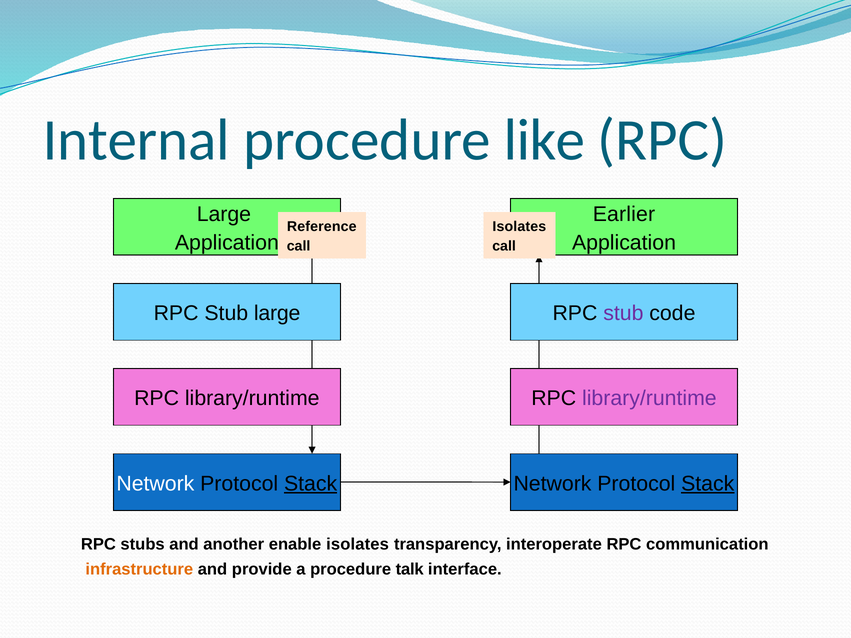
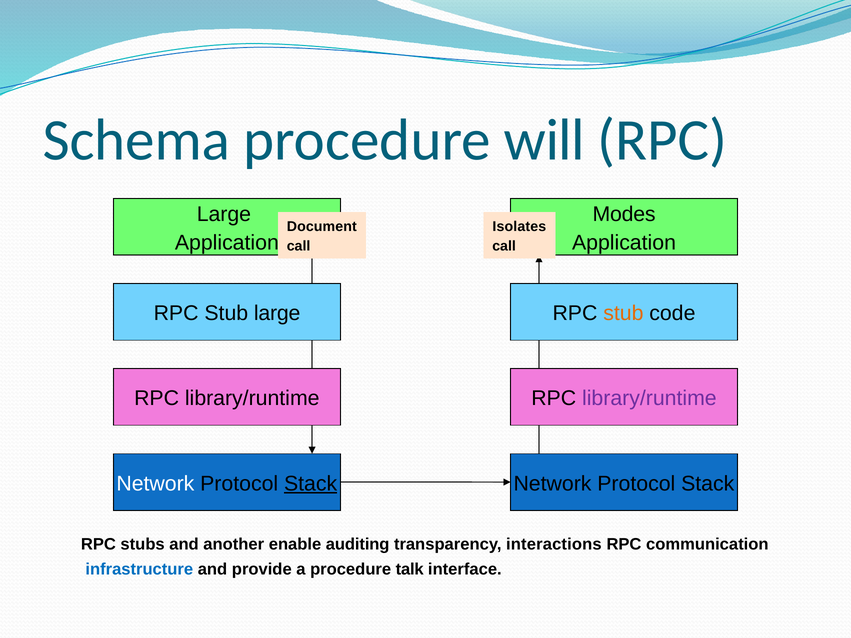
Internal: Internal -> Schema (136, 141)
like: like -> will (544, 141)
Earlier: Earlier -> Modes (624, 214)
Reference: Reference -> Document (322, 226)
stub colour: purple -> orange (623, 314)
Stack underline: present -> none (708, 484)
enable isolates: isolates -> auditing (358, 545)
interoperate: interoperate -> interactions (554, 545)
infrastructure colour: orange -> blue (139, 570)
